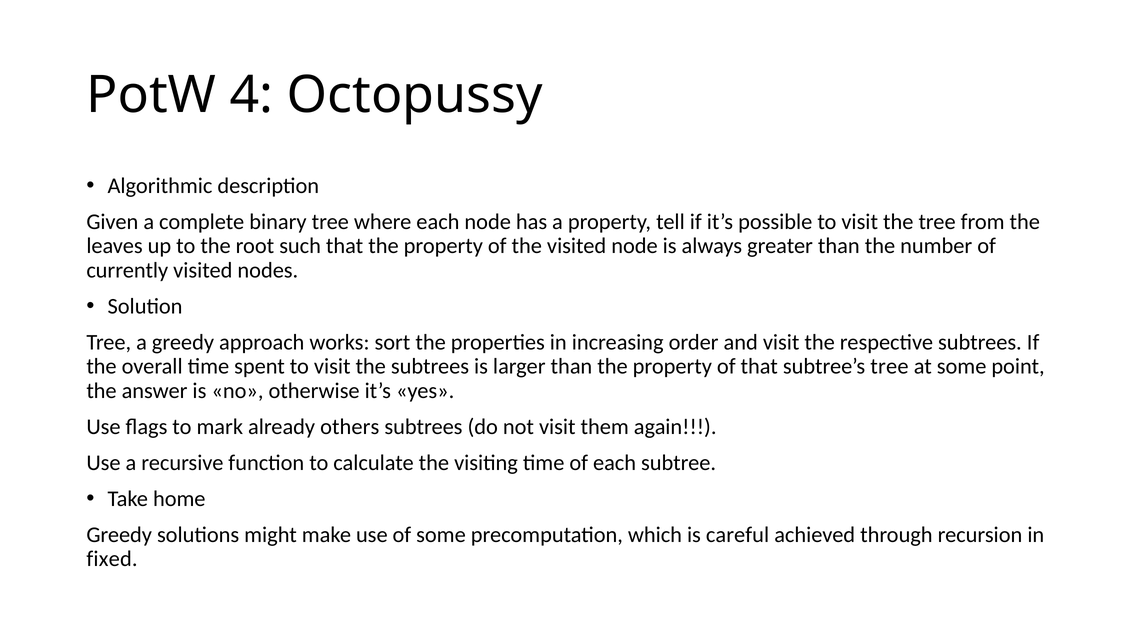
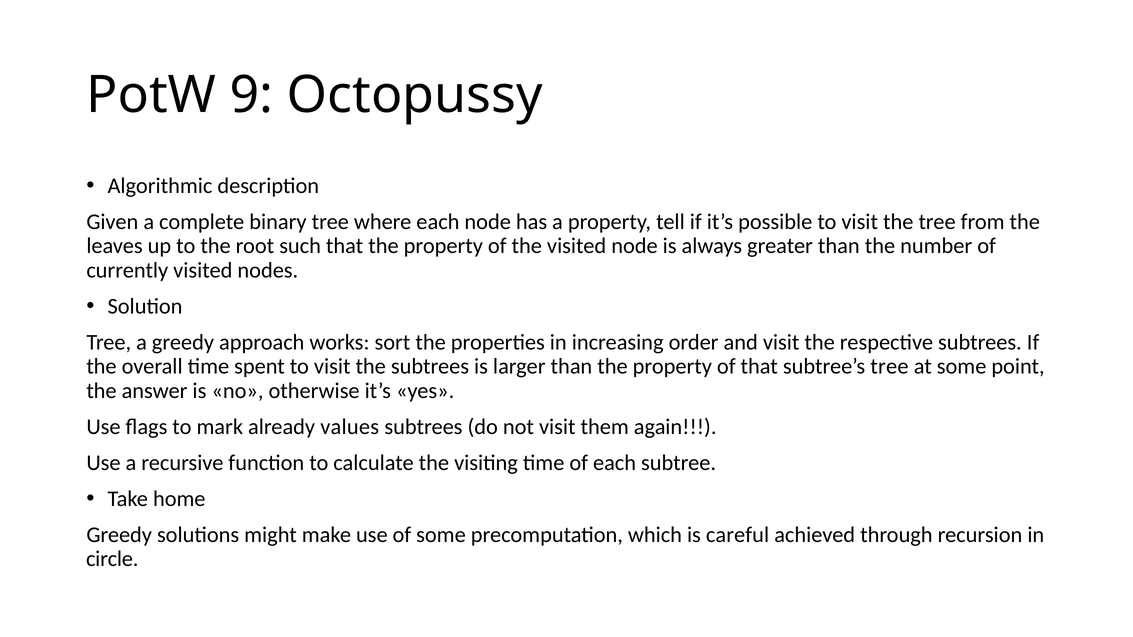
4: 4 -> 9 (251, 95)
others: others -> values (350, 427)
fixed: fixed -> circle (112, 559)
